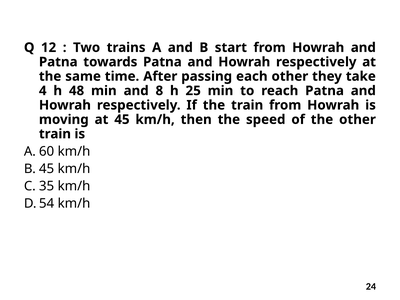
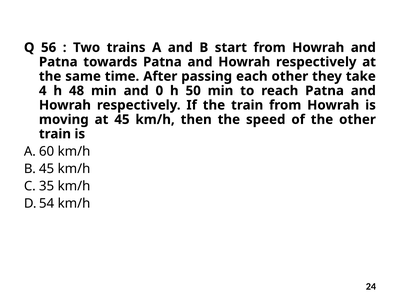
12: 12 -> 56 (49, 48)
8: 8 -> 0 (159, 91)
25: 25 -> 50 (193, 91)
